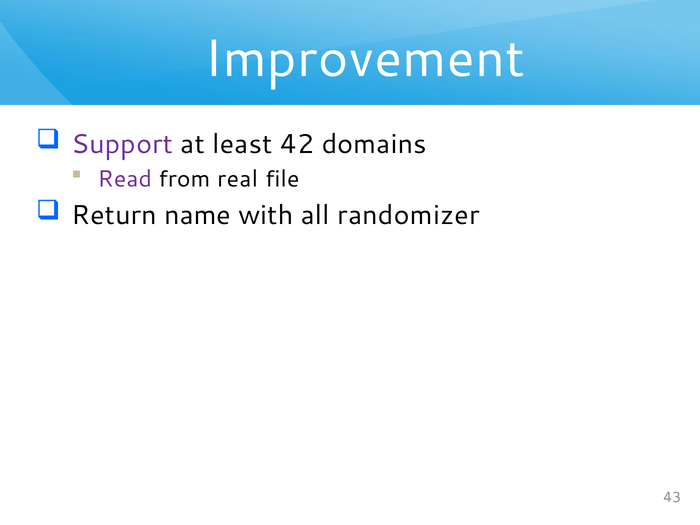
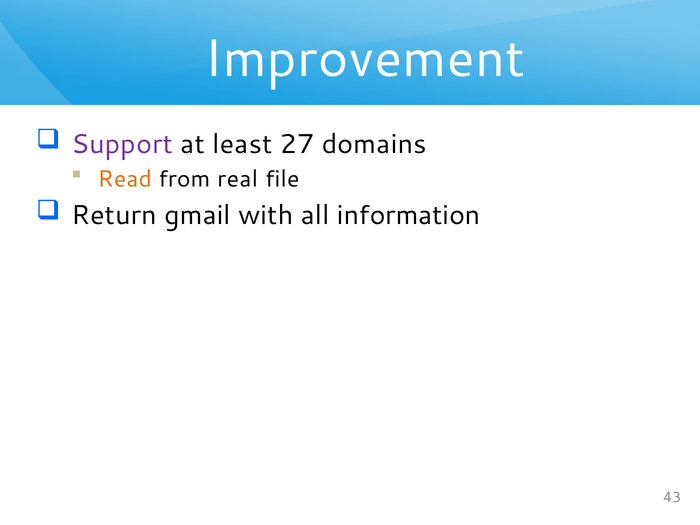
42: 42 -> 27 (297, 144)
Read colour: purple -> orange (125, 179)
name: name -> gmail (198, 215)
randomizer: randomizer -> information (409, 215)
